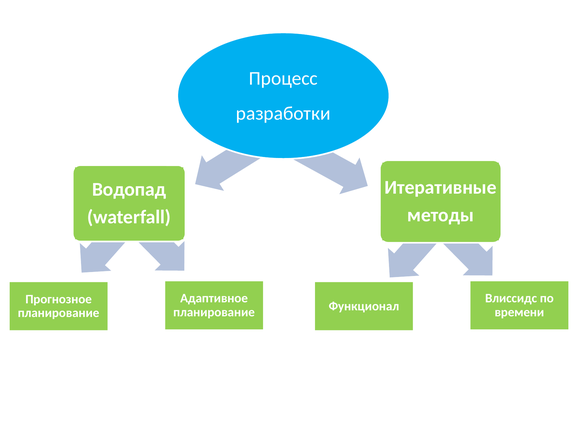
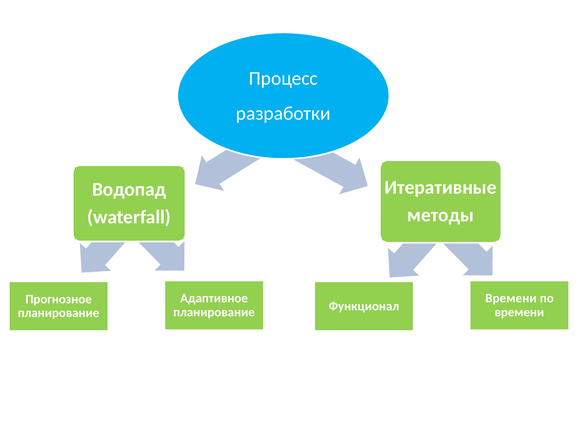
Влиссидс: Влиссидс -> Времени (511, 298)
